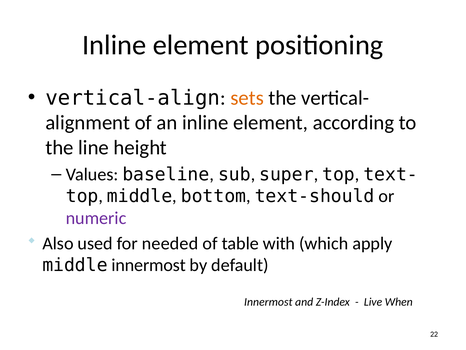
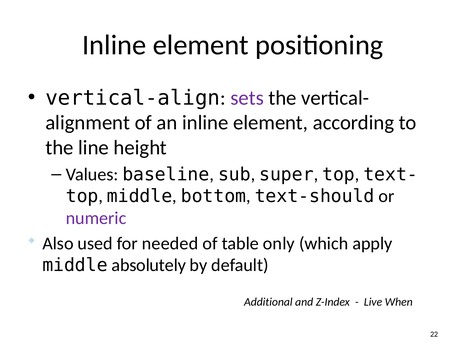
sets colour: orange -> purple (247, 98)
with: with -> only (279, 243)
middle innermost: innermost -> absolutely (149, 265)
Innermost: Innermost -> Additional (268, 301)
